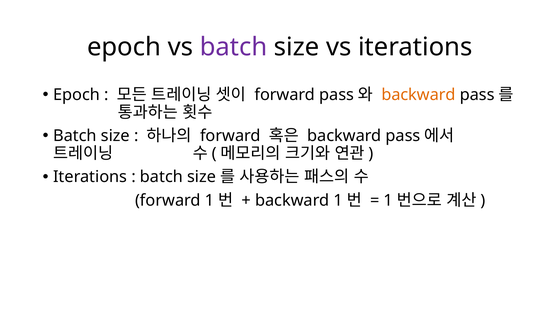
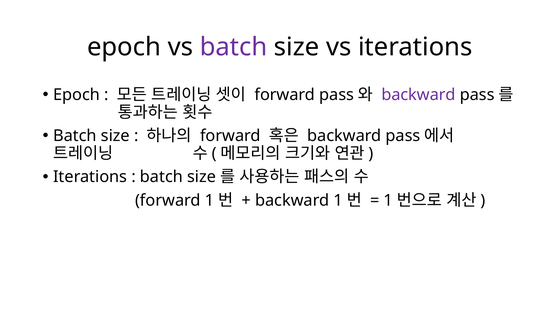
backward colour: orange -> purple (419, 95)
